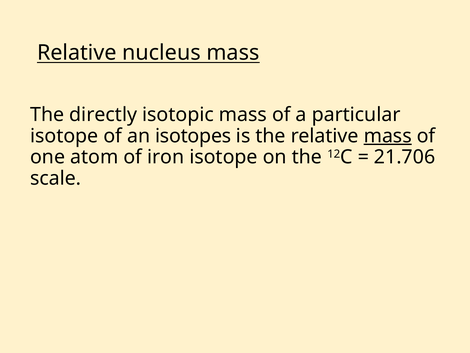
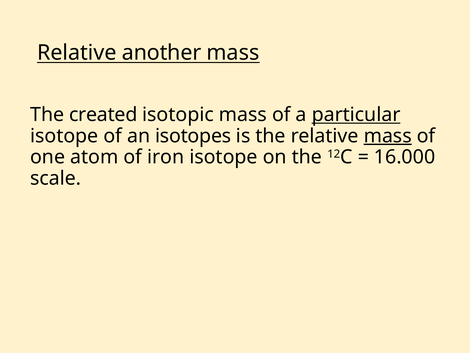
nucleus: nucleus -> another (162, 53)
directly: directly -> created (103, 115)
particular underline: none -> present (356, 115)
21.706: 21.706 -> 16.000 (405, 157)
